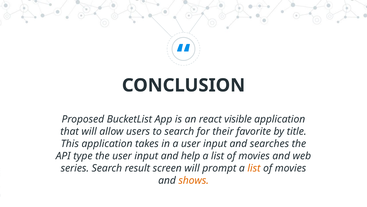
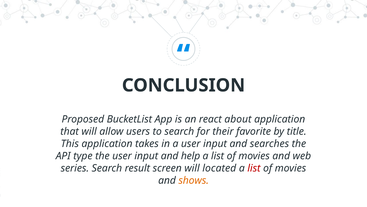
visible: visible -> about (238, 119)
prompt: prompt -> located (219, 168)
list colour: orange -> red (254, 168)
